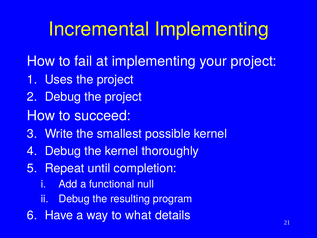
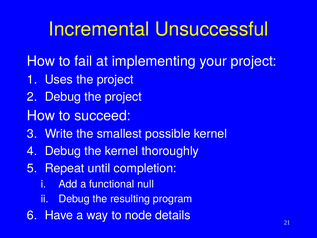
Incremental Implementing: Implementing -> Unsuccessful (212, 29)
what: what -> node (138, 215)
